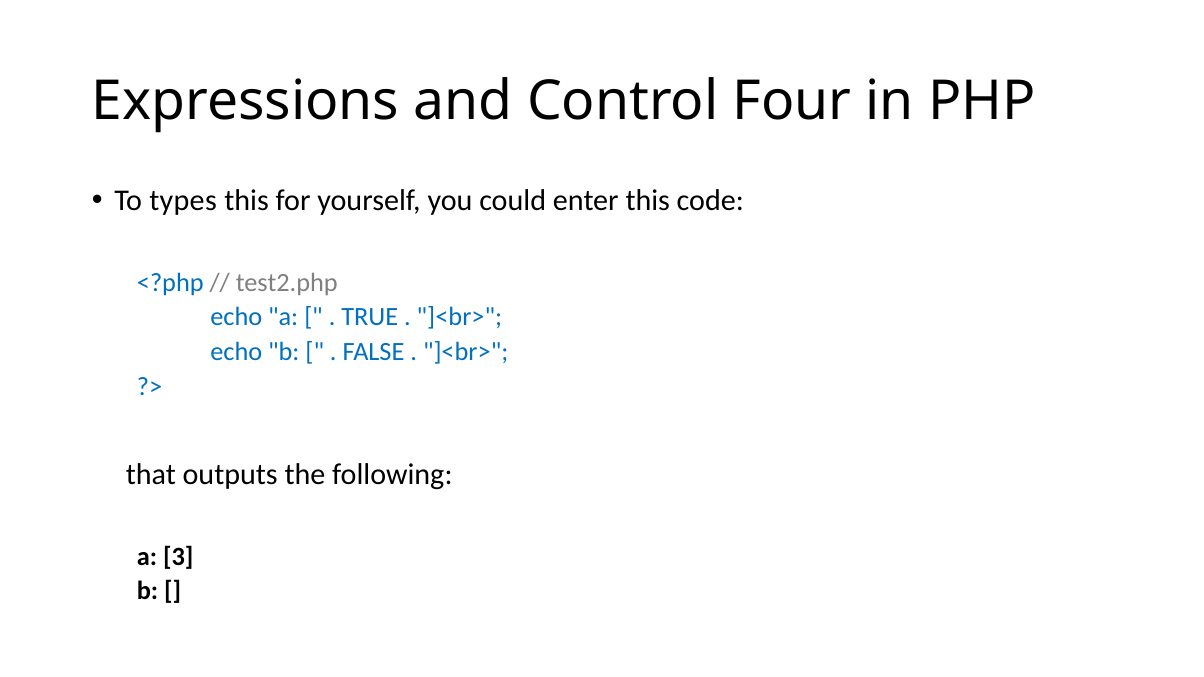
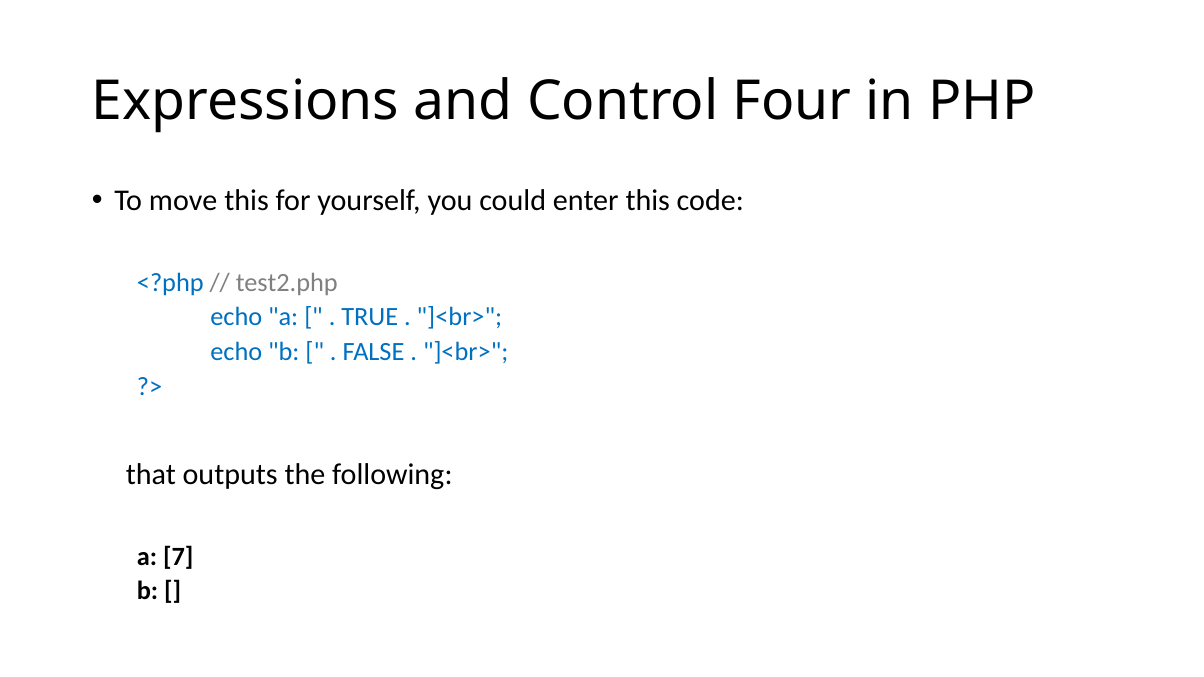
types: types -> move (183, 201)
3: 3 -> 7 (178, 557)
